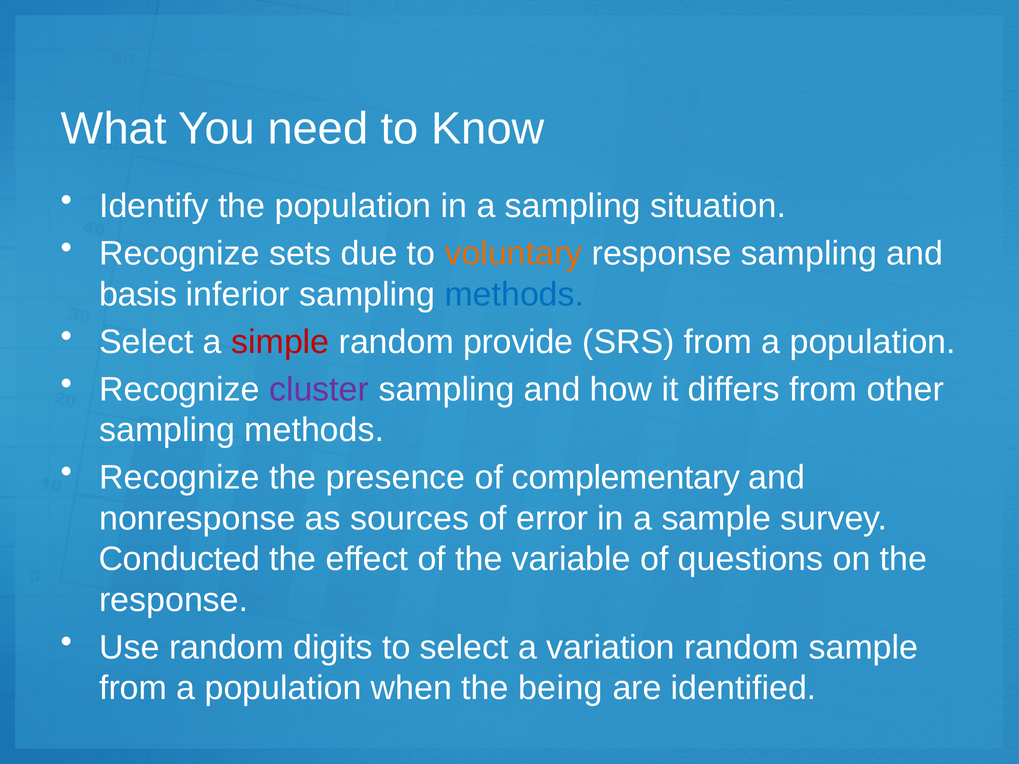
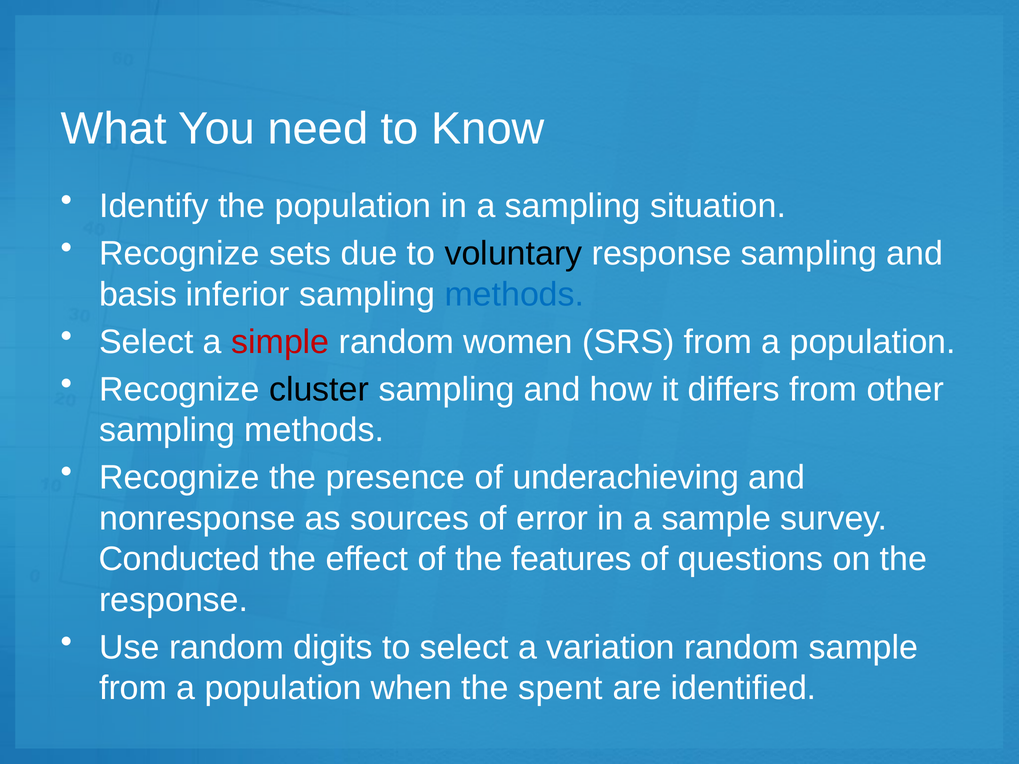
voluntary colour: orange -> black (514, 254)
provide: provide -> women (518, 342)
cluster colour: purple -> black (319, 390)
complementary: complementary -> underachieving (626, 478)
variable: variable -> features (572, 559)
being: being -> spent (560, 688)
